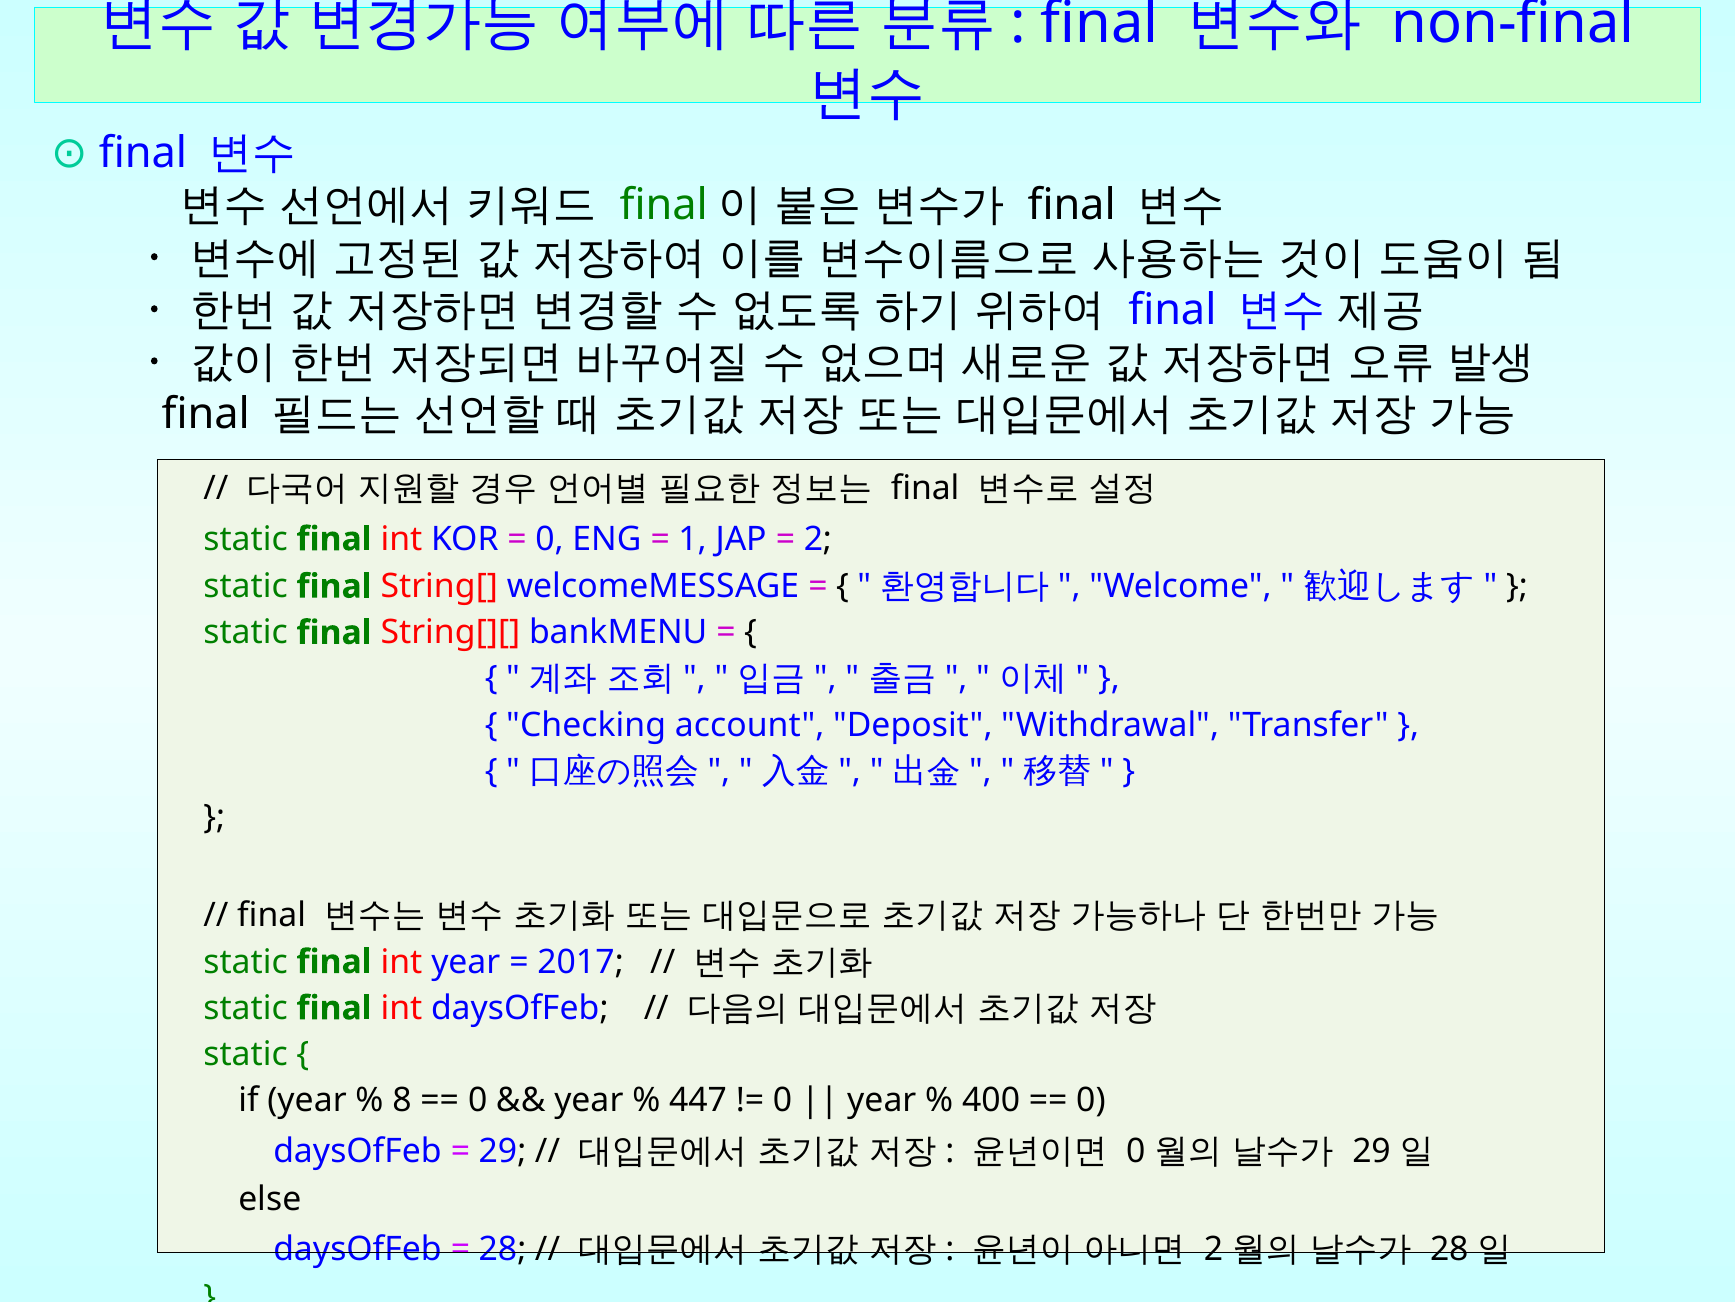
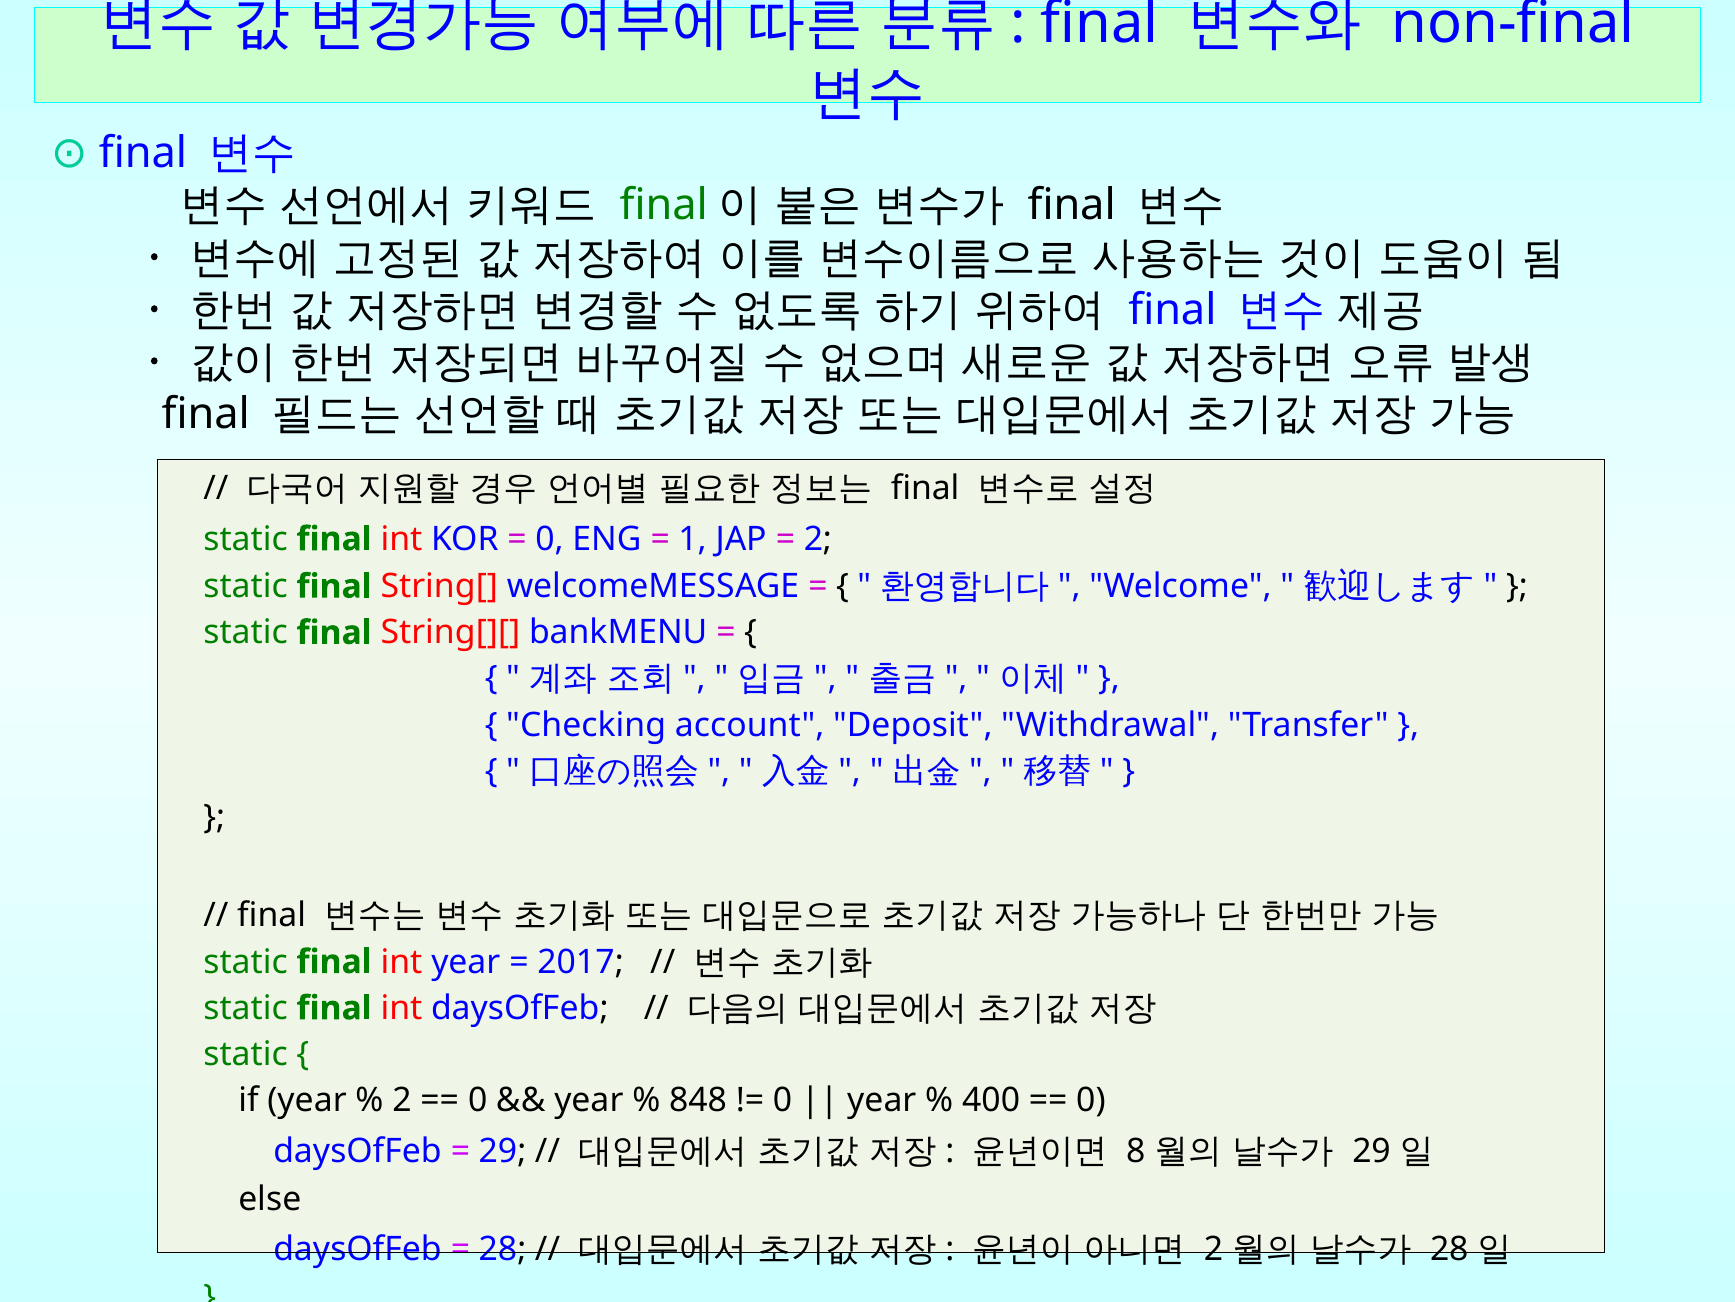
8: 8 -> 2 (402, 1100)
447: 447 -> 848 (698, 1100)
0: 0 -> 8 (1136, 1151)
